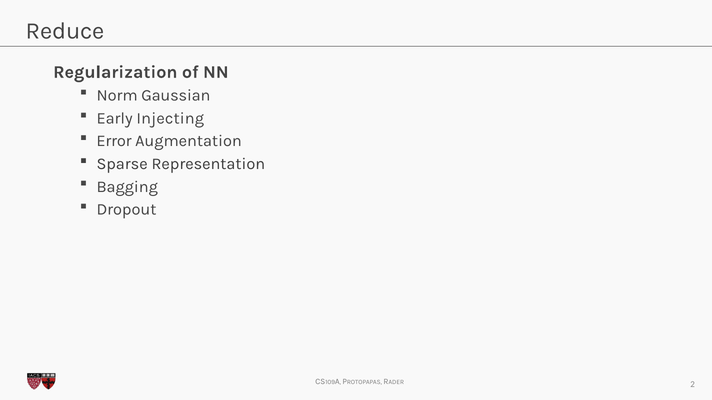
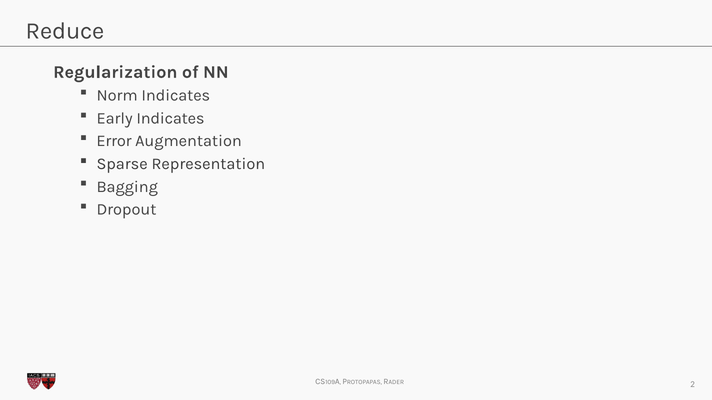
Norm Gaussian: Gaussian -> Indicates (176, 96)
Early Injecting: Injecting -> Indicates (170, 118)
